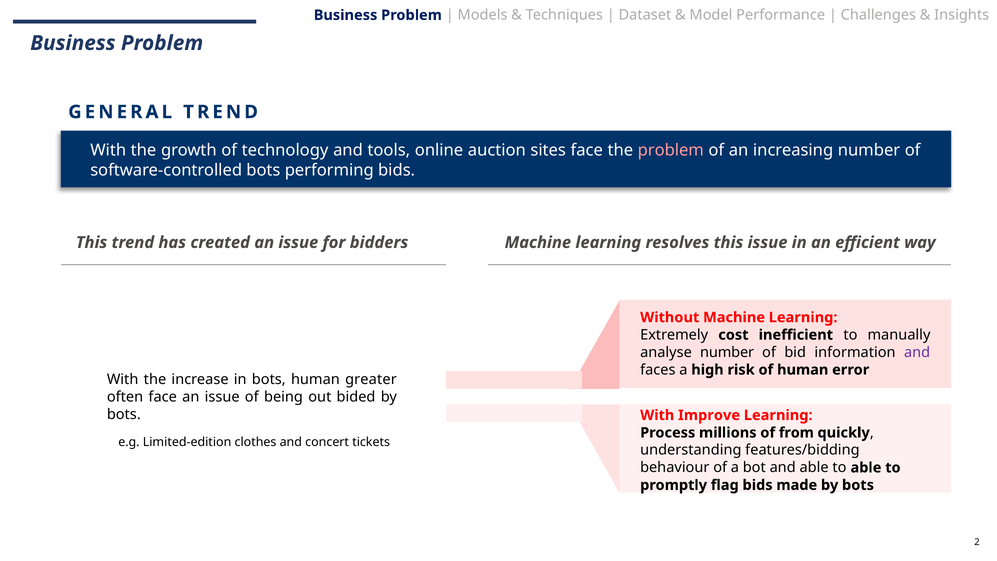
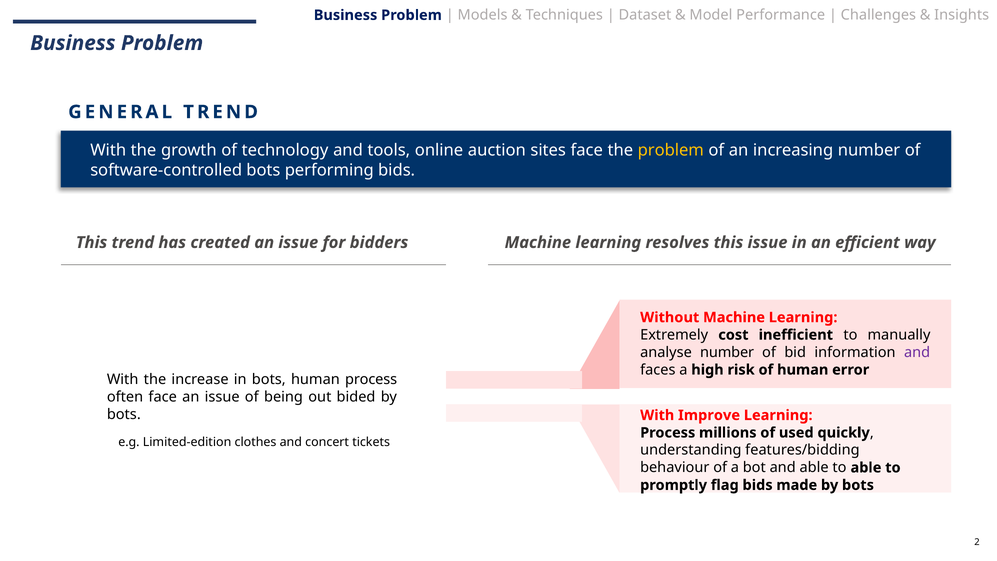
problem colour: pink -> yellow (671, 150)
human greater: greater -> process (371, 379)
from: from -> used (796, 433)
